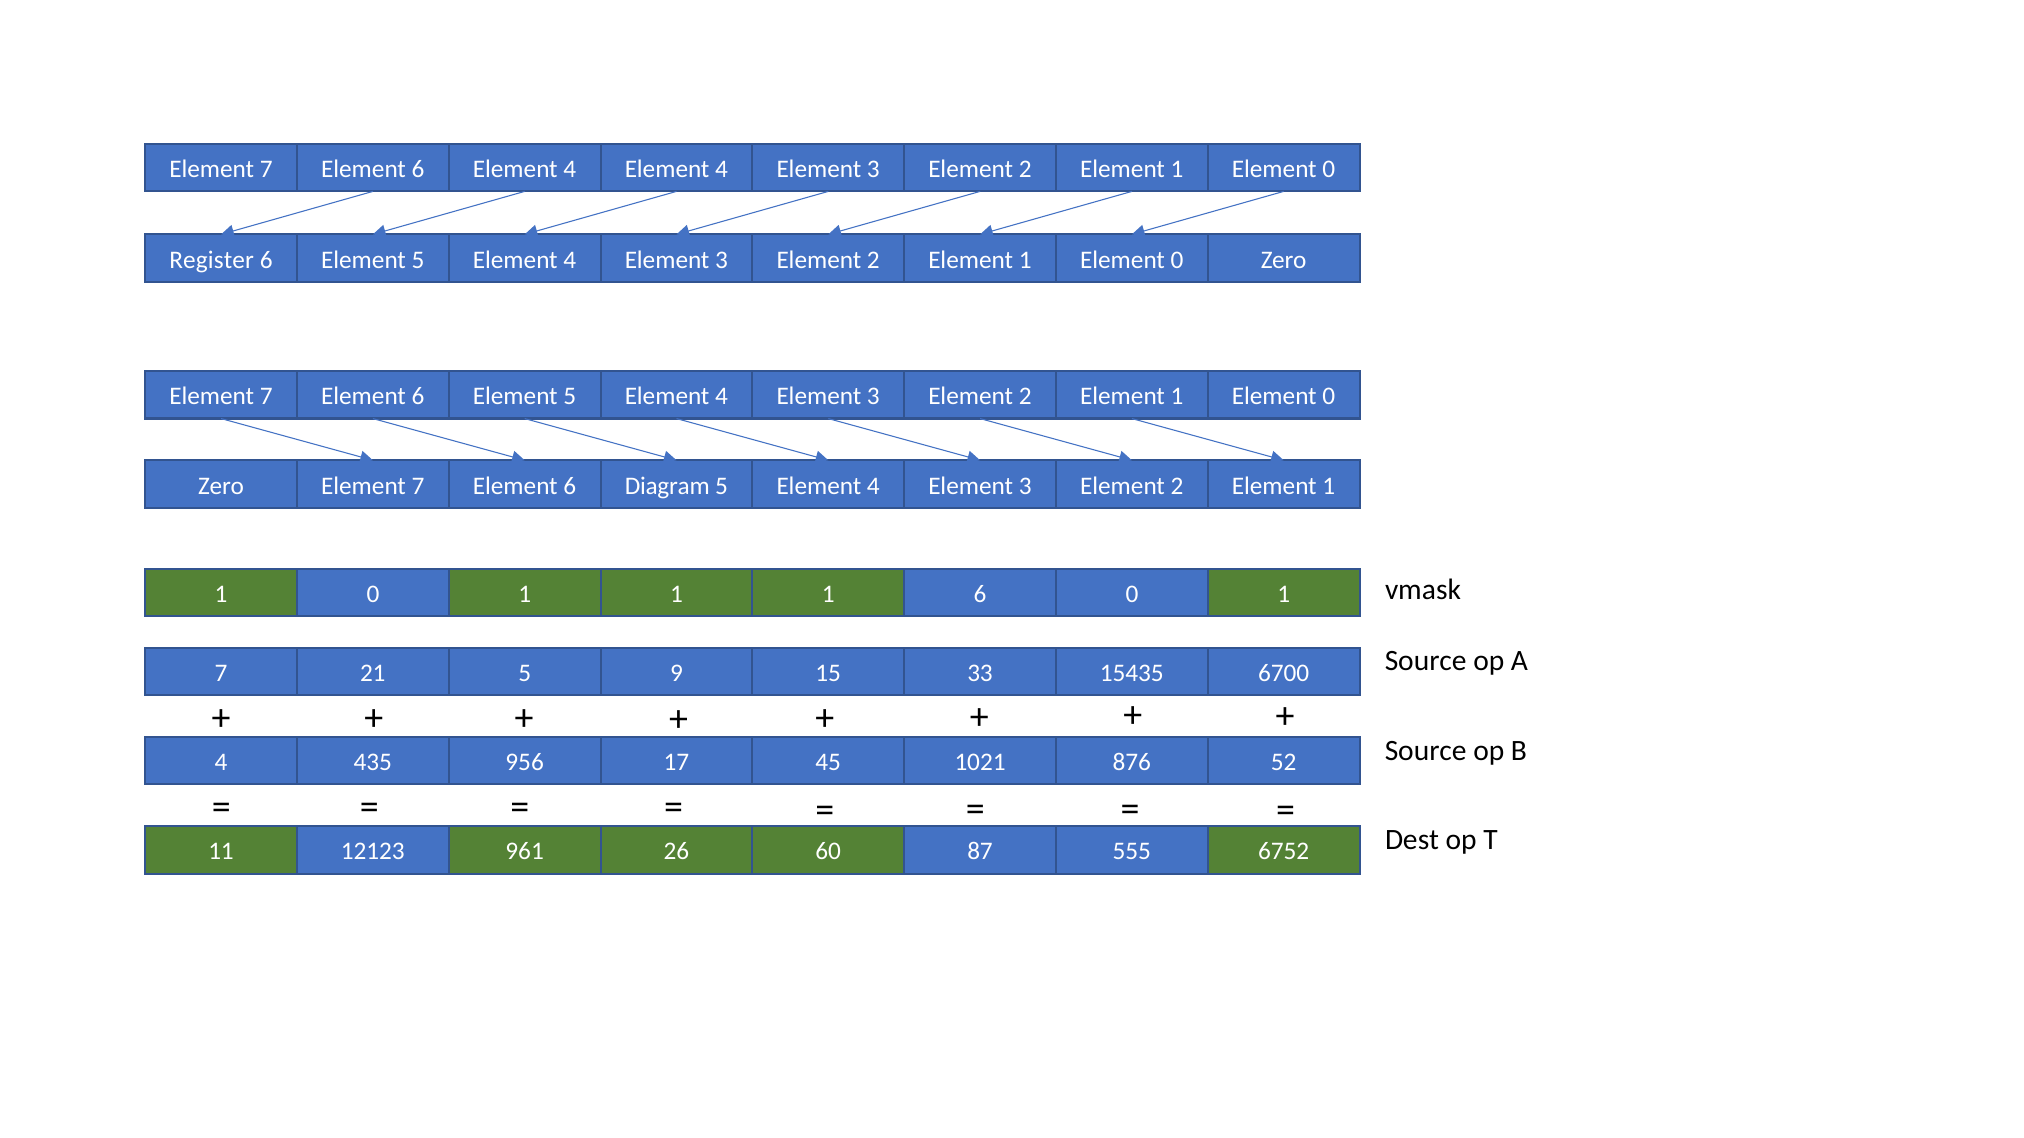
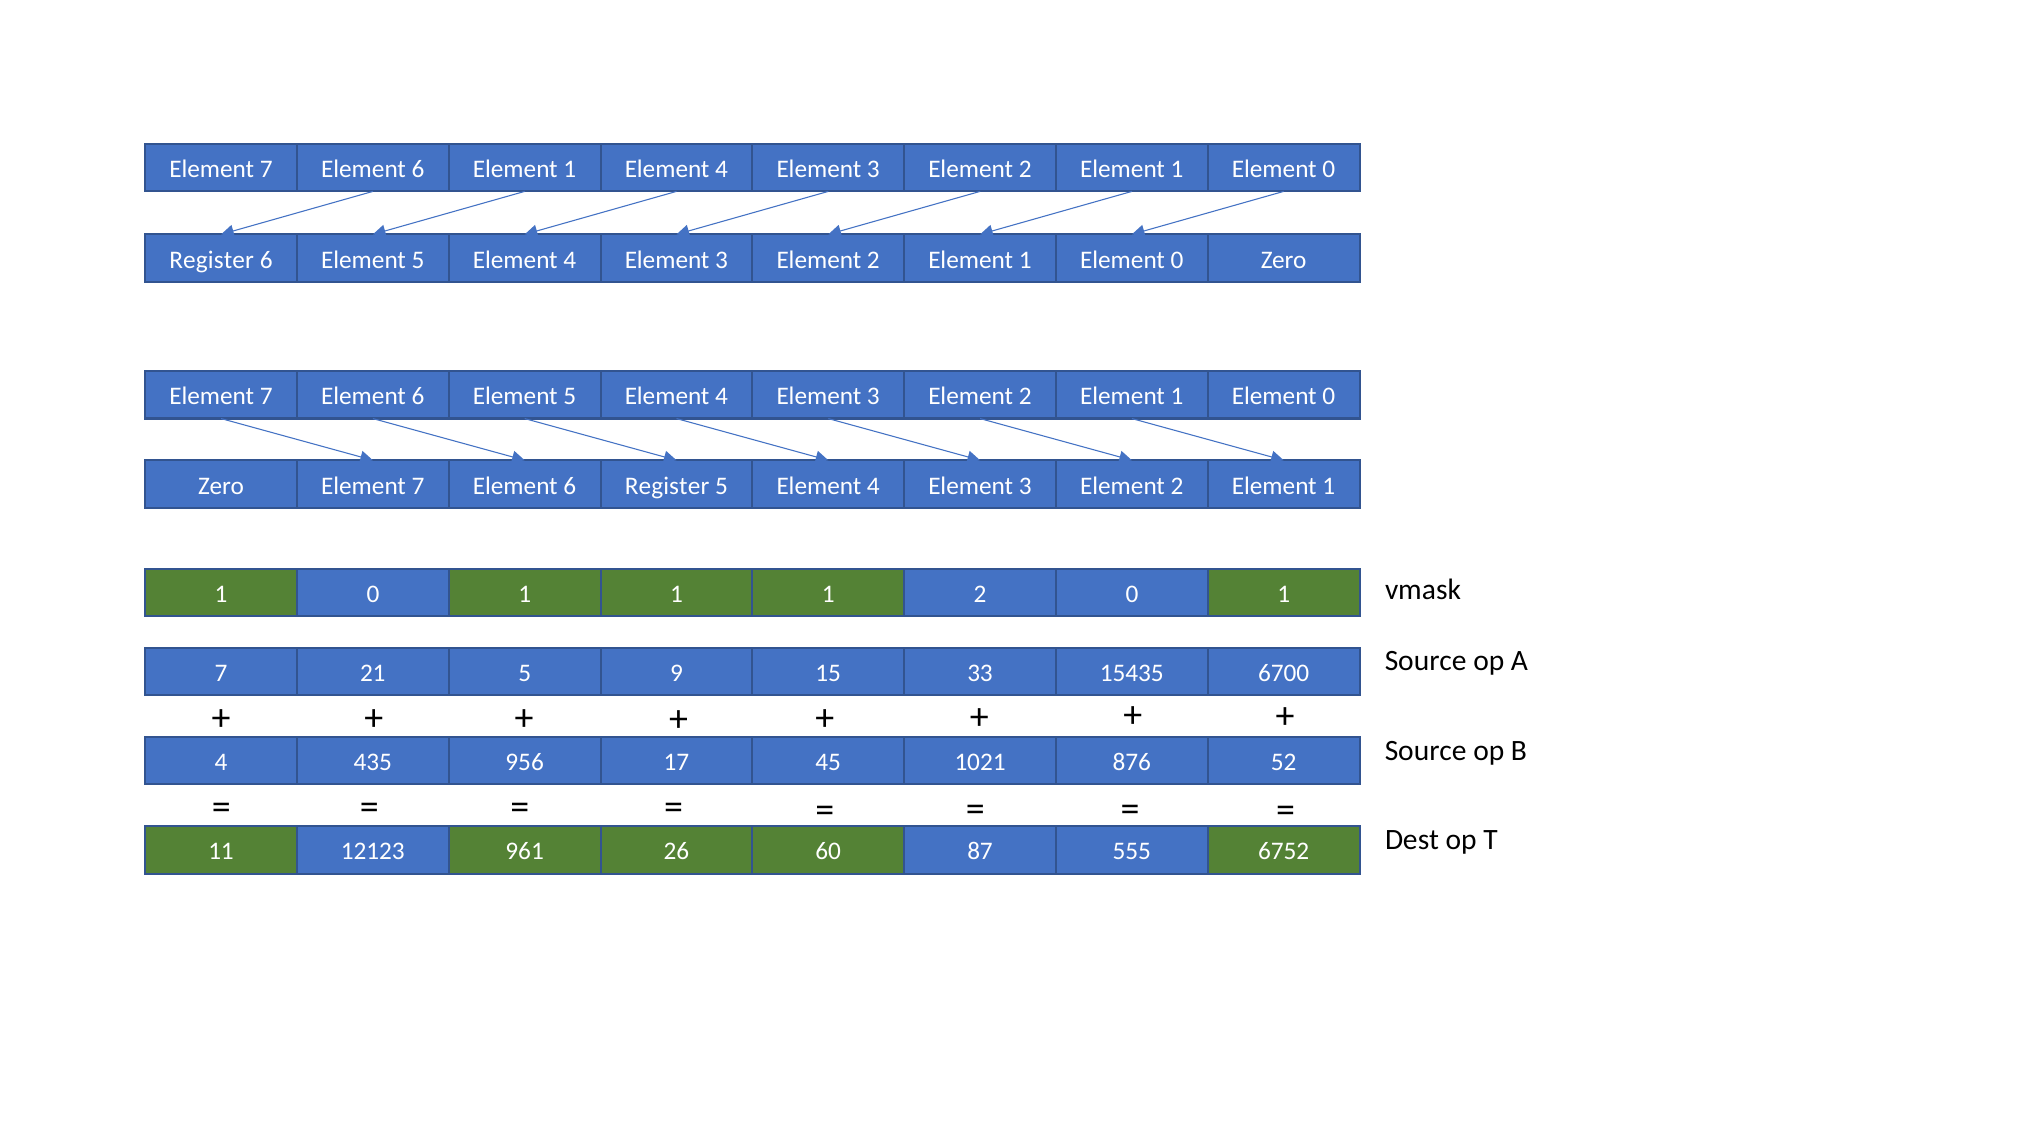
6 Element 4: 4 -> 1 (570, 169)
6 Diagram: Diagram -> Register (667, 486)
1 6: 6 -> 2 (980, 595)
